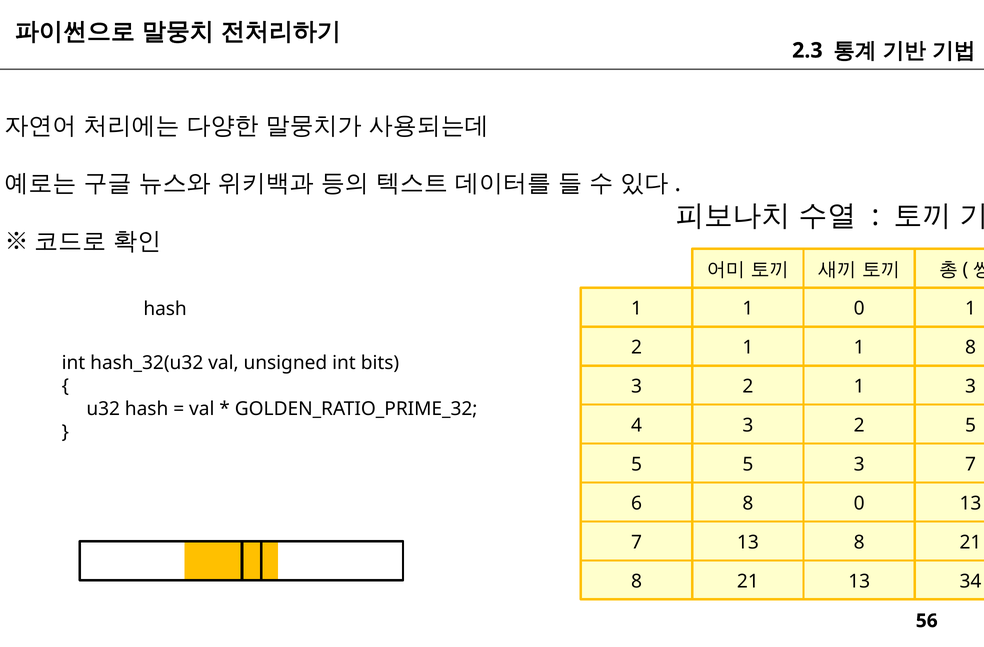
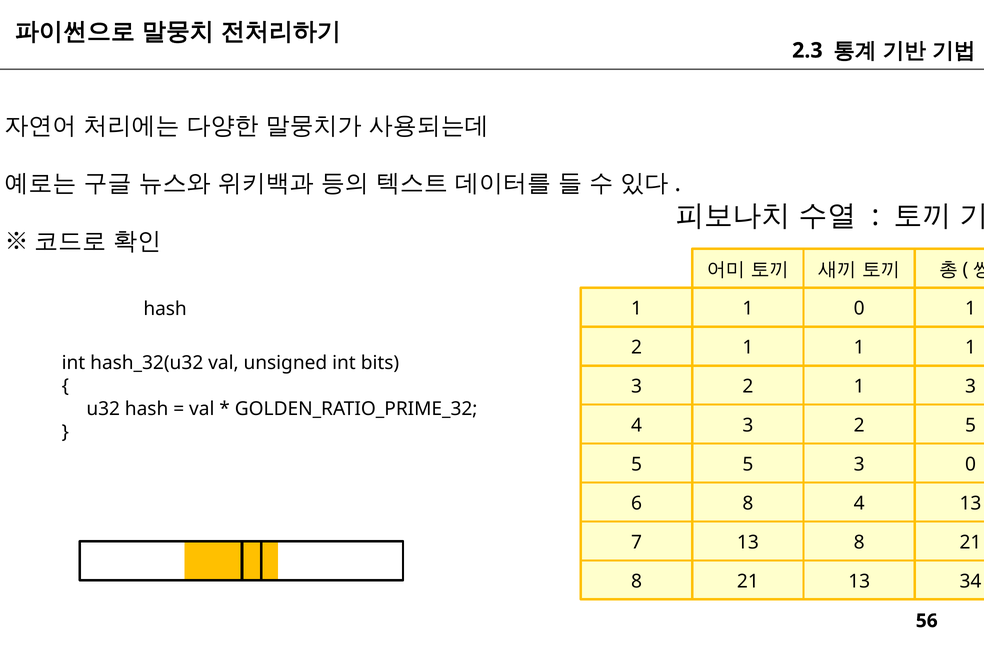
8: 8 -> 1 (971, 347)
3 7: 7 -> 0 (971, 464)
8 0: 0 -> 4 (859, 503)
